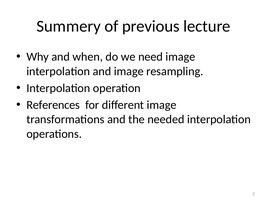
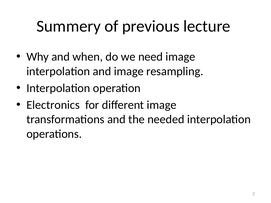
References: References -> Electronics (53, 105)
